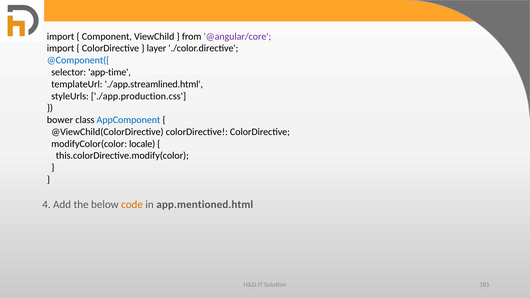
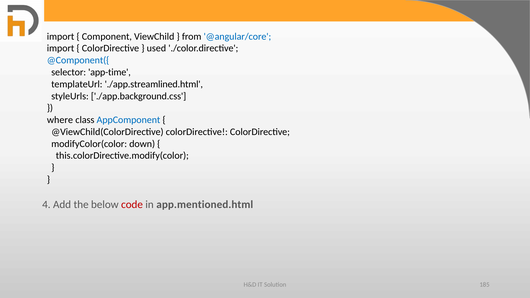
@angular/core colour: purple -> blue (237, 36)
layer: layer -> used (156, 48)
./app.production.css: ./app.production.css -> ./app.background.css (139, 96)
bower: bower -> where (60, 120)
locale: locale -> down (142, 144)
code colour: orange -> red (132, 205)
